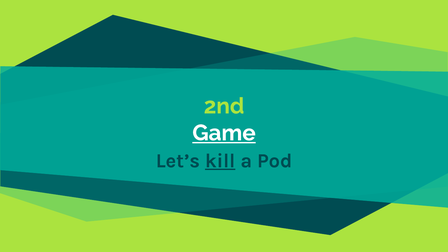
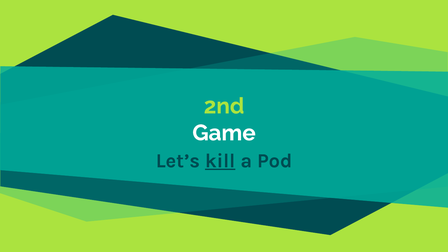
Game underline: present -> none (224, 133)
